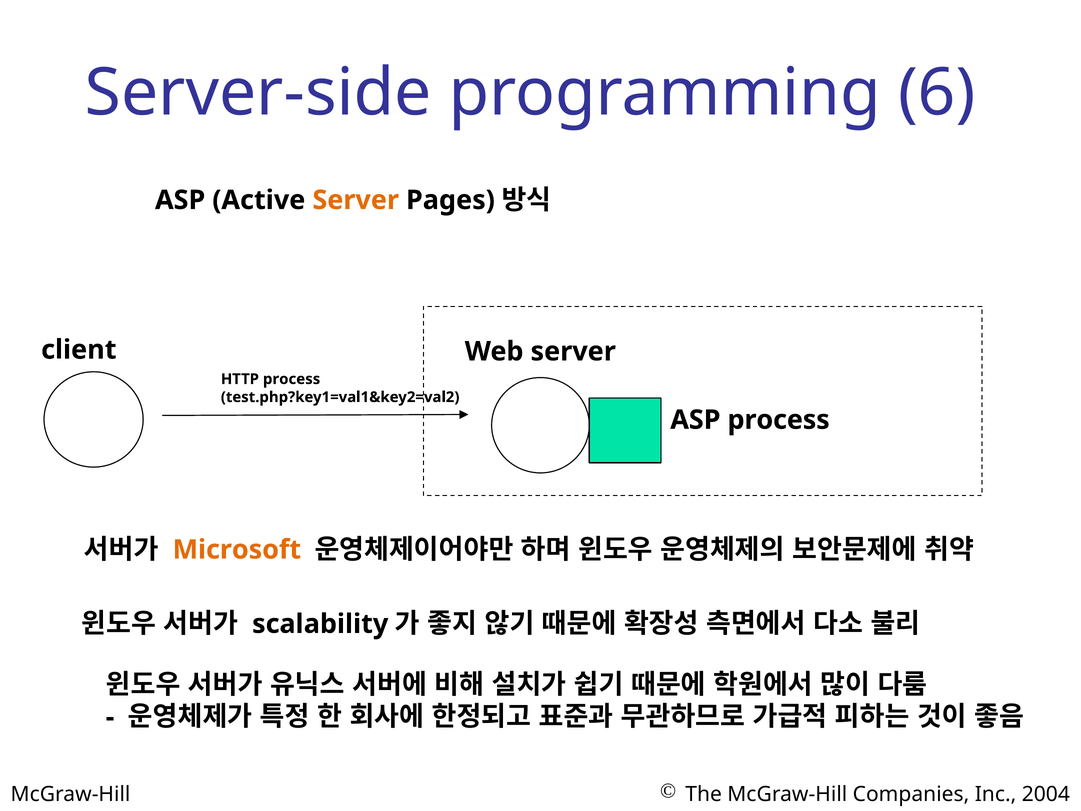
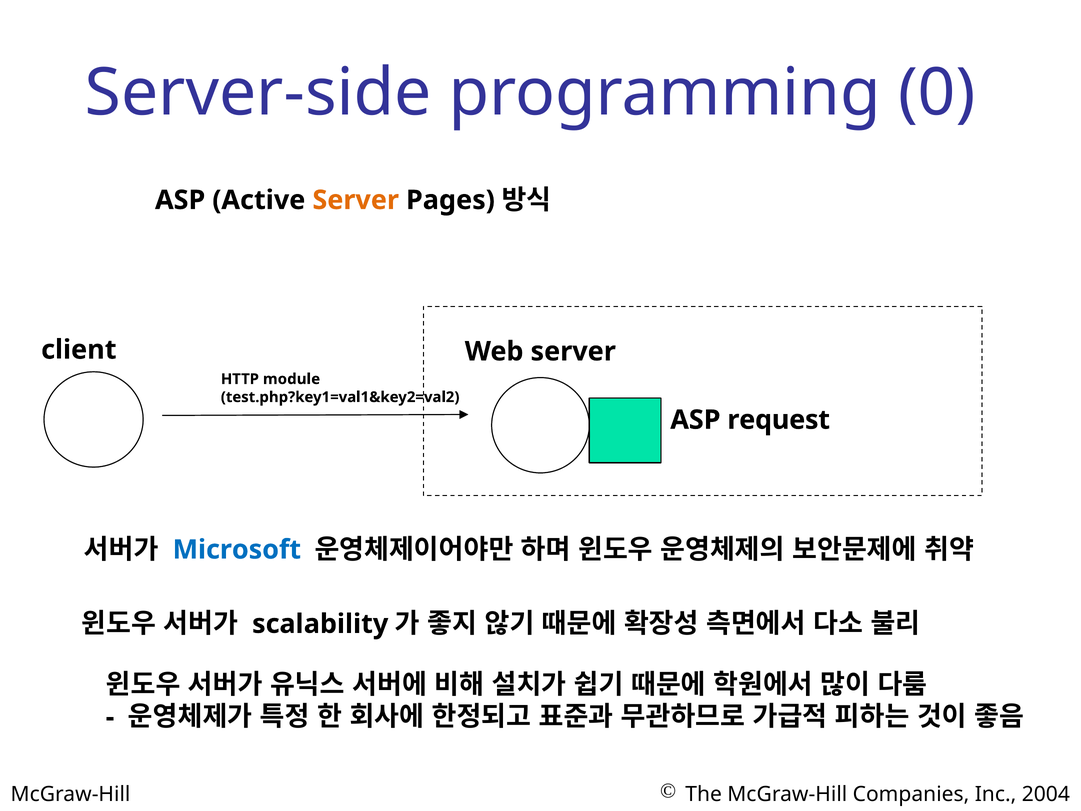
6: 6 -> 0 (937, 93)
HTTP process: process -> module (292, 379)
ASP process: process -> request (779, 420)
Microsoft colour: orange -> blue (237, 549)
